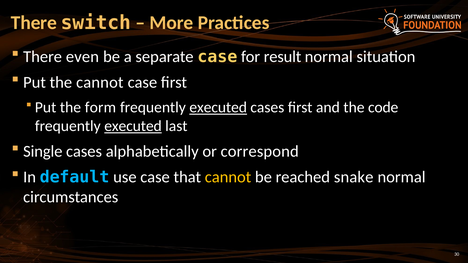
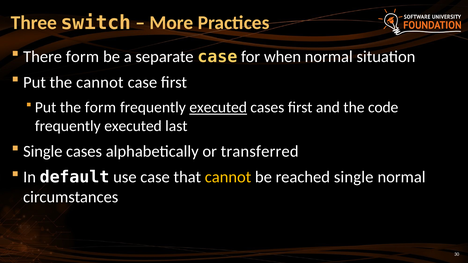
There: There -> Three (34, 23)
There even: even -> form (82, 57)
result: result -> when (282, 57)
executed underline: present -> none (133, 126)
correspond: correspond -> transferred (260, 152)
default colour: light blue -> white (75, 177)
reached snake: snake -> single (354, 177)
